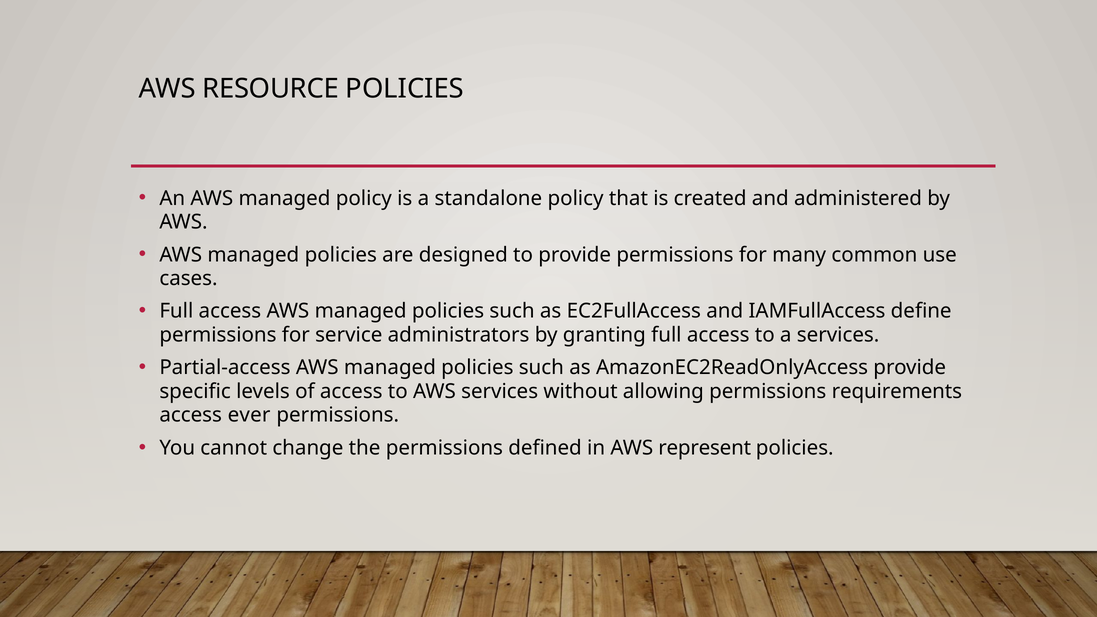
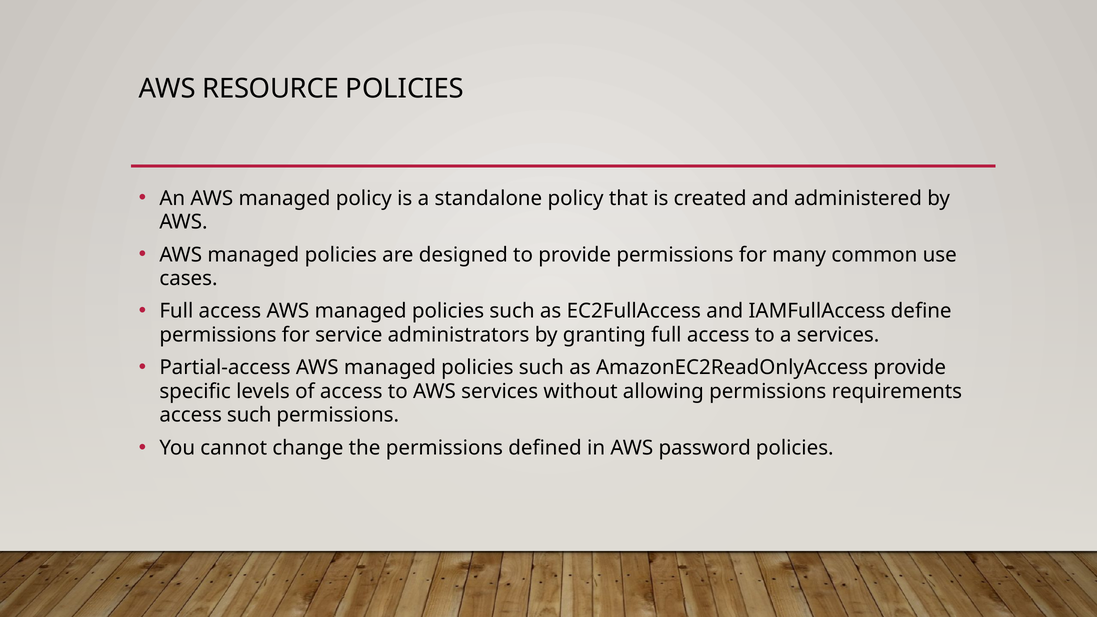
access ever: ever -> such (249, 415)
represent: represent -> password (705, 448)
